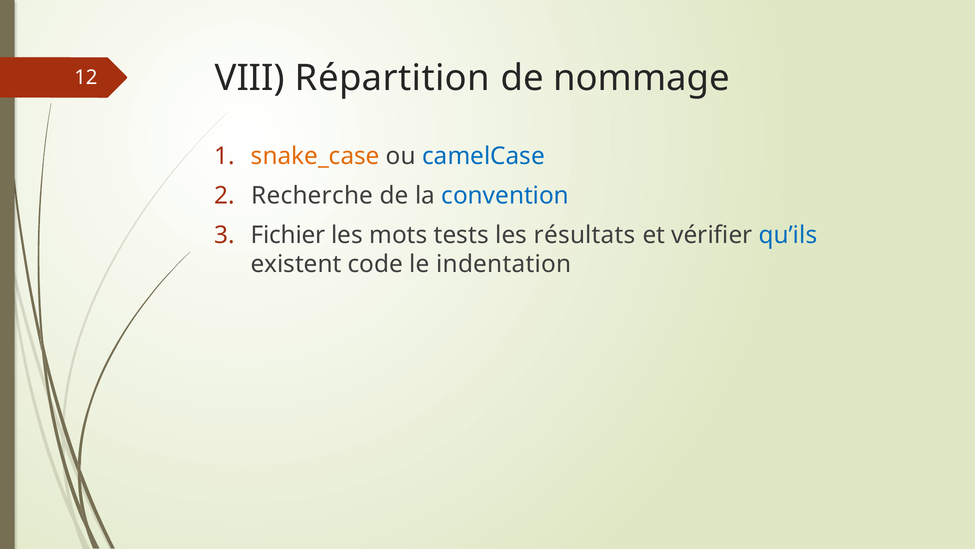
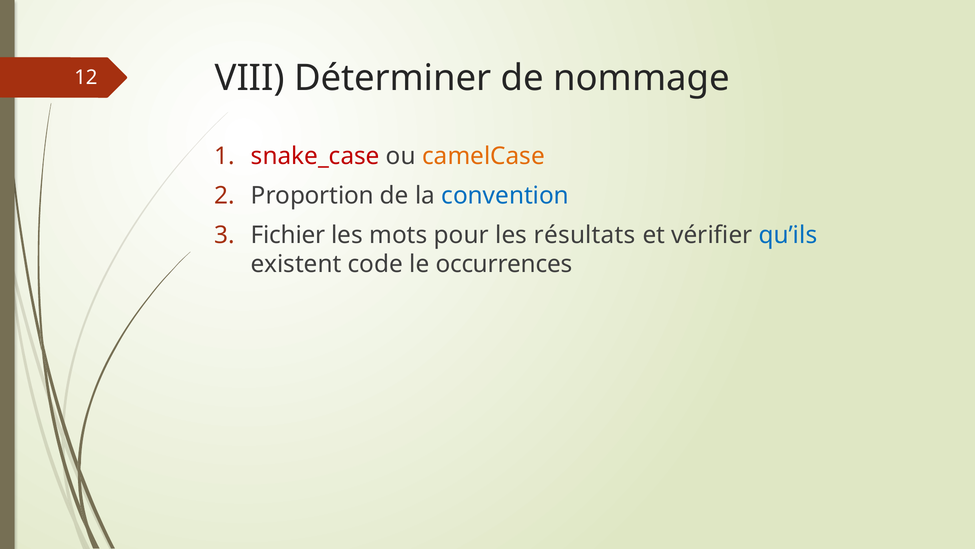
Répartition: Répartition -> Déterminer (393, 78)
snake_case colour: orange -> red (315, 156)
camelCase colour: blue -> orange (484, 156)
Recherche: Recherche -> Proportion (312, 195)
tests: tests -> pour (461, 235)
indentation: indentation -> occurrences (504, 264)
